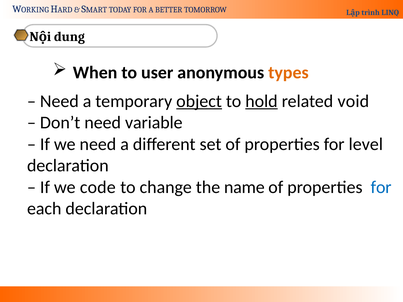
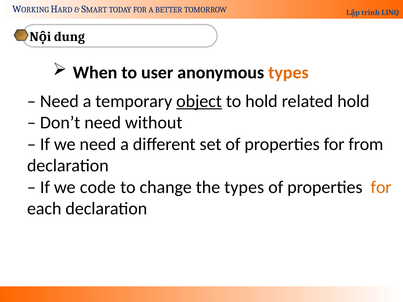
hold underline: present -> none (261, 101)
related void: void -> hold (353, 101)
variable: variable -> without (154, 123)
level: level -> from (366, 144)
the name: name -> types (244, 187)
for colour: blue -> orange (381, 187)
